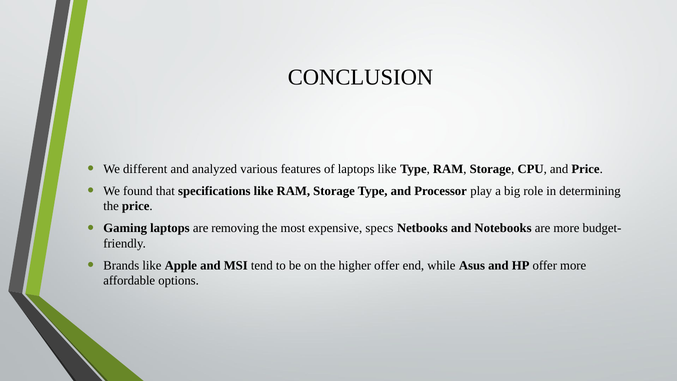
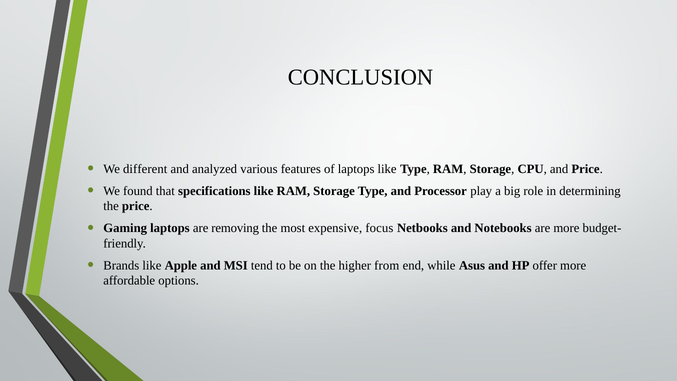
specs: specs -> focus (379, 228)
higher offer: offer -> from (387, 265)
